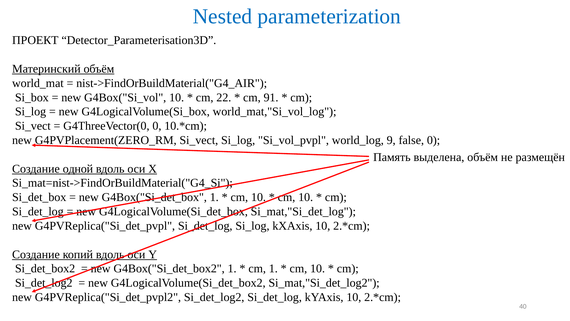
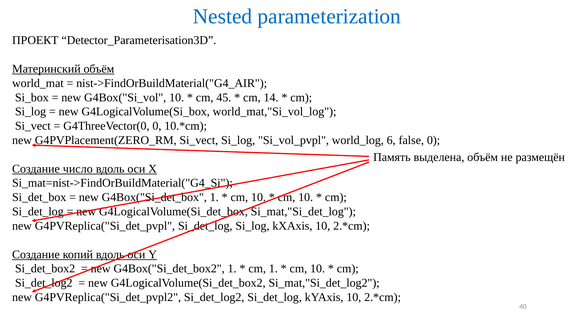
22: 22 -> 45 (224, 97)
91: 91 -> 14 (271, 97)
9: 9 -> 6 (391, 140)
одной: одной -> число (78, 169)
